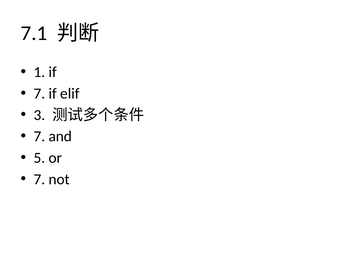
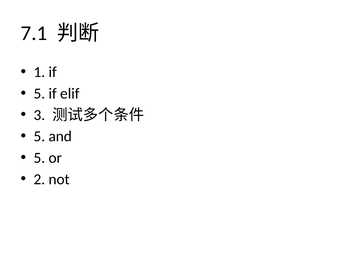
7: 7 -> 5 (39, 94)
7: 7 -> 5 (39, 136)
7: 7 -> 2 (39, 179)
